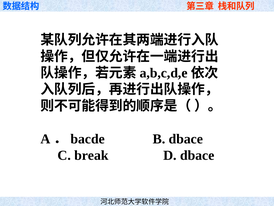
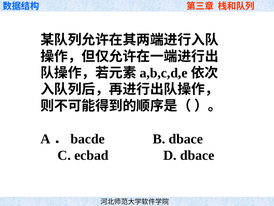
break: break -> ecbad (91, 155)
